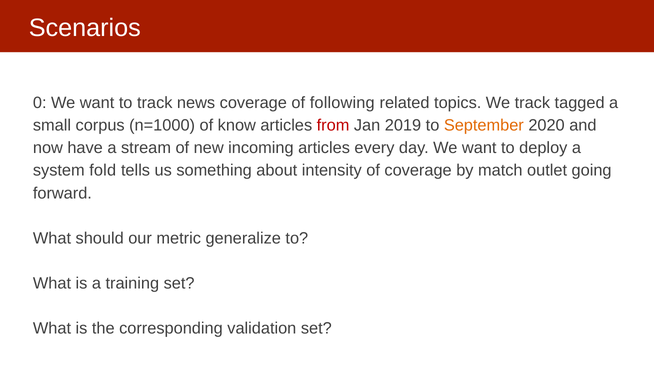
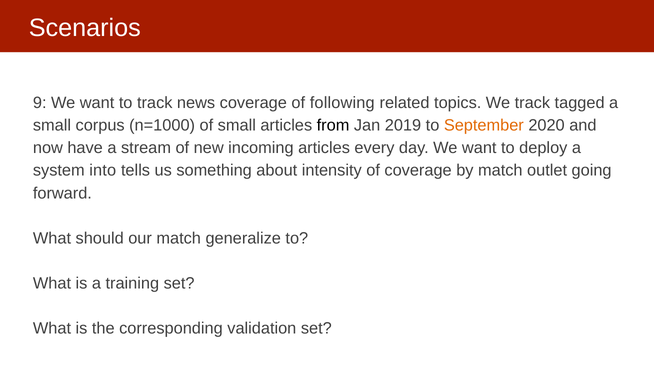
0: 0 -> 9 (40, 103)
of know: know -> small (237, 125)
from colour: red -> black (333, 125)
fold: fold -> into (103, 171)
our metric: metric -> match (179, 238)
